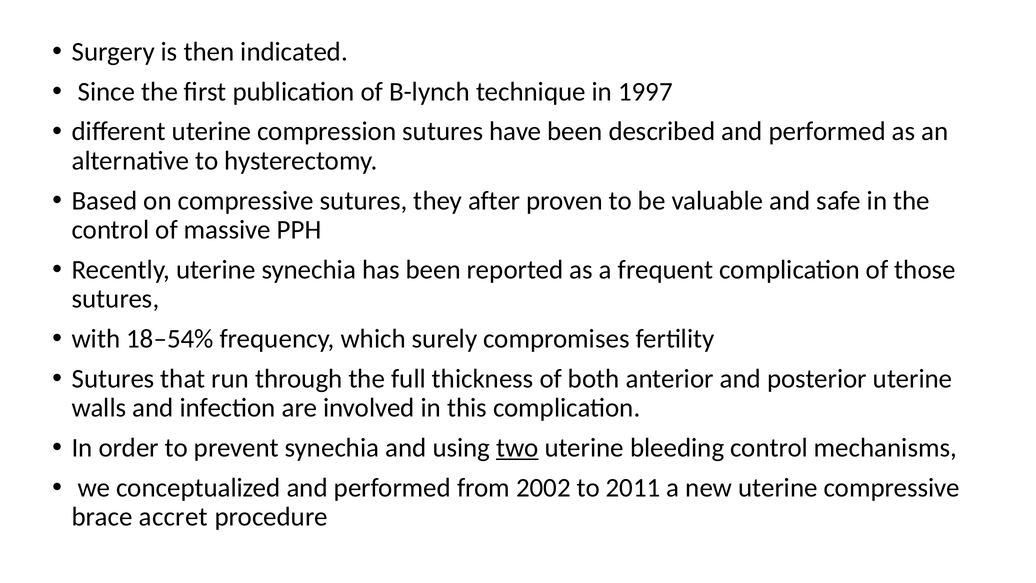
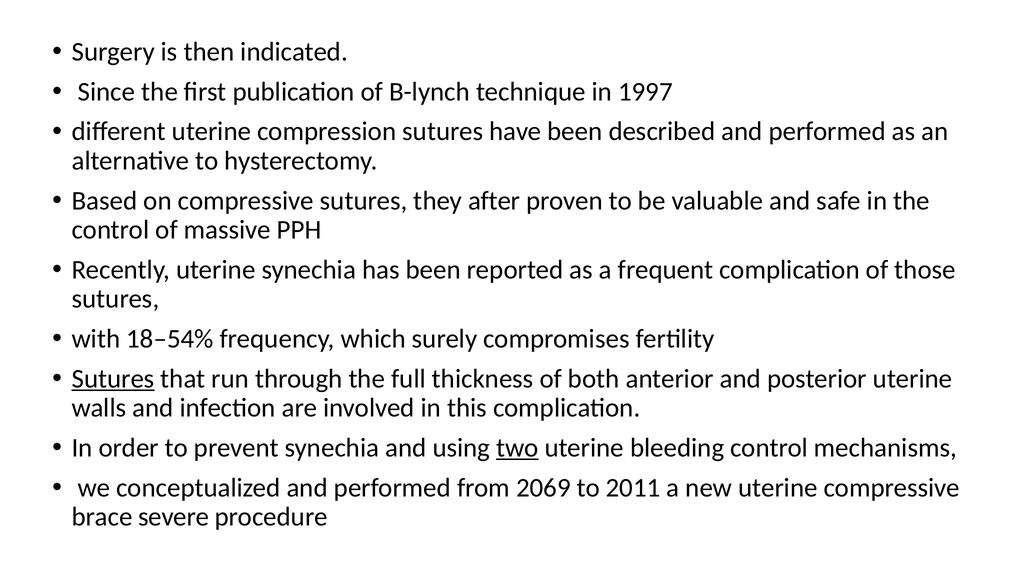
Sutures underline: none -> present (113, 379)
2002: 2002 -> 2069 (543, 488)
accret: accret -> severe (174, 517)
